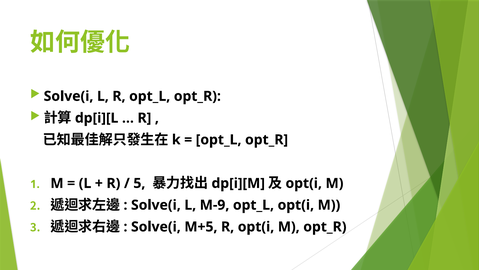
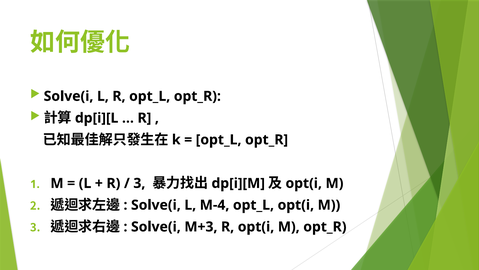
5: 5 -> 3 (139, 183)
M-9: M-9 -> M-4 (215, 205)
M+5: M+5 -> M+3 (201, 226)
